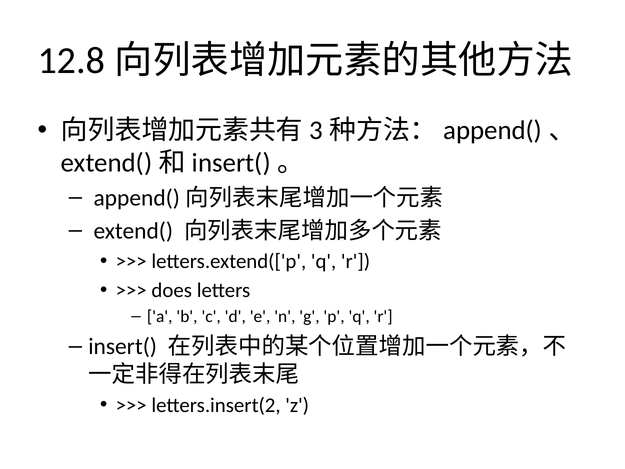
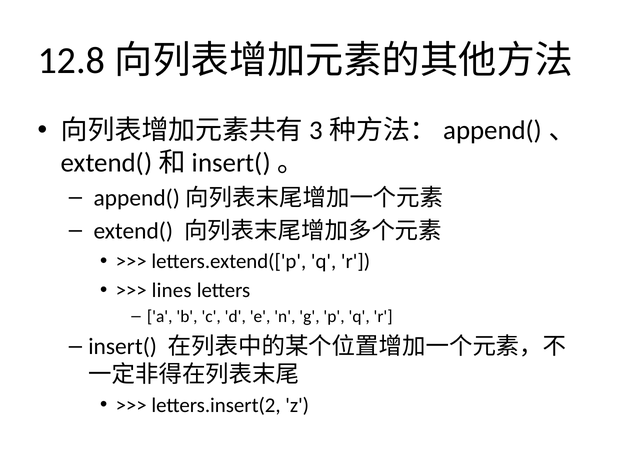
does: does -> lines (172, 290)
